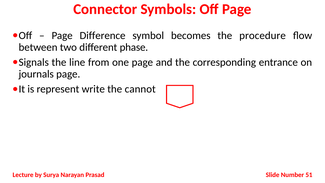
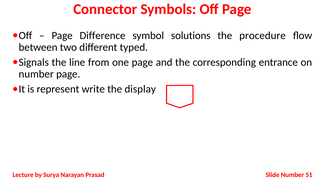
becomes: becomes -> solutions (191, 35)
phase: phase -> typed (134, 47)
journals: journals -> number (36, 74)
cannot: cannot -> display (140, 89)
